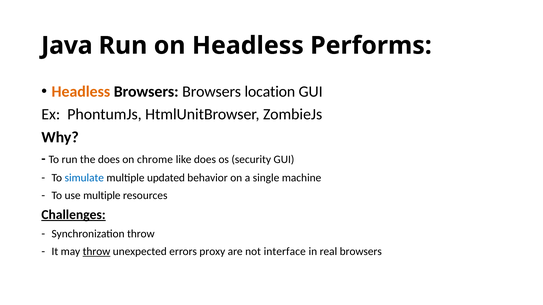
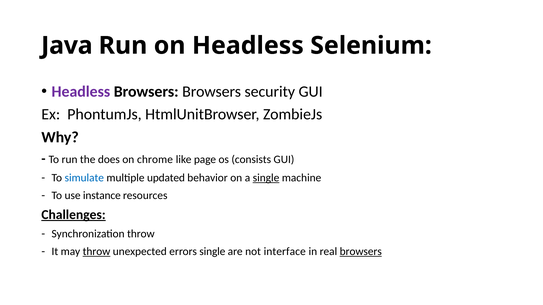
Performs: Performs -> Selenium (371, 46)
Headless colour: orange -> purple (81, 92)
location: location -> security (270, 92)
like does: does -> page (205, 160)
security: security -> consists (251, 160)
single underline: none -> present (266, 178)
use multiple: multiple -> instance (102, 196)
errors proxy: proxy -> single (212, 252)
browsers underline: none -> present (361, 252)
